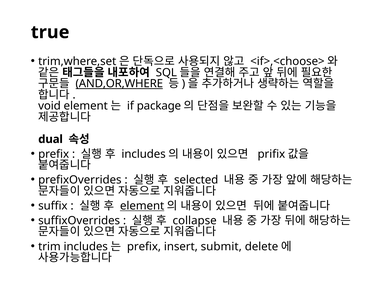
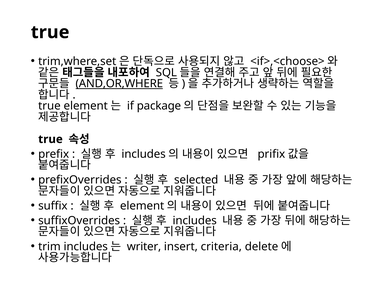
void: void -> true (49, 106)
dual: dual -> true (50, 139)
element underline: present -> none (142, 206)
collapse: collapse -> includes (195, 221)
prefix: prefix -> writer (144, 247)
submit: submit -> criteria (221, 247)
